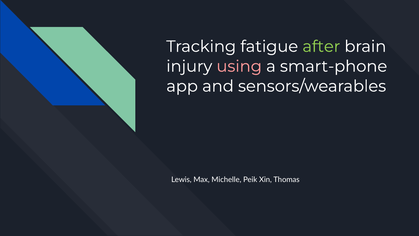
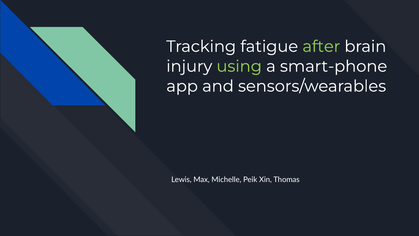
using colour: pink -> light green (239, 66)
